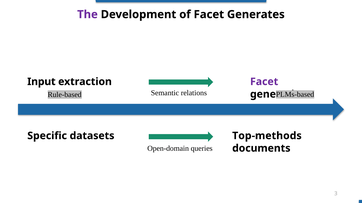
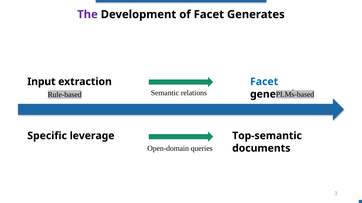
Facet colour: purple -> blue (264, 82)
datasets: datasets -> leverage (92, 136)
Top-methods: Top-methods -> Top-semantic (267, 136)
